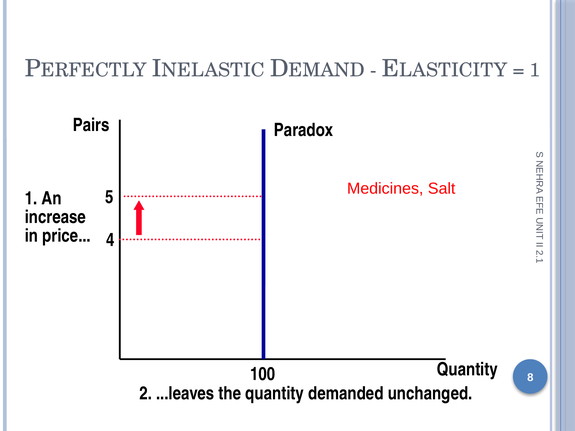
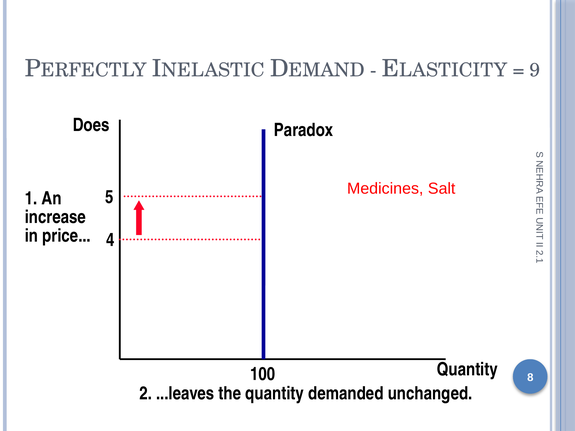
1: 1 -> 9 (535, 70)
Pairs: Pairs -> Does (91, 125)
